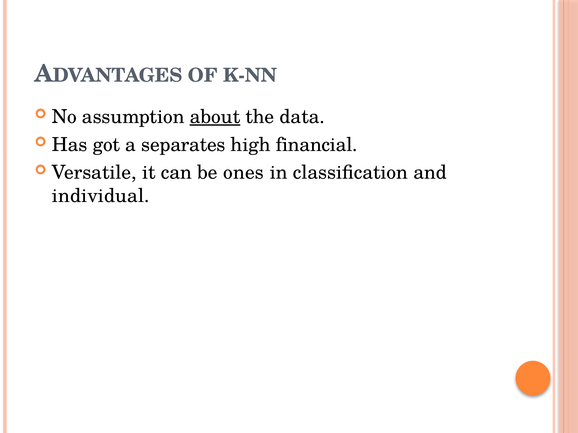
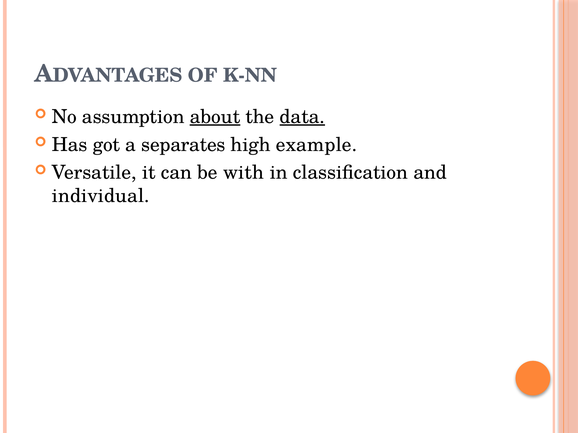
data underline: none -> present (302, 117)
financial: financial -> example (317, 145)
ones: ones -> with (244, 173)
